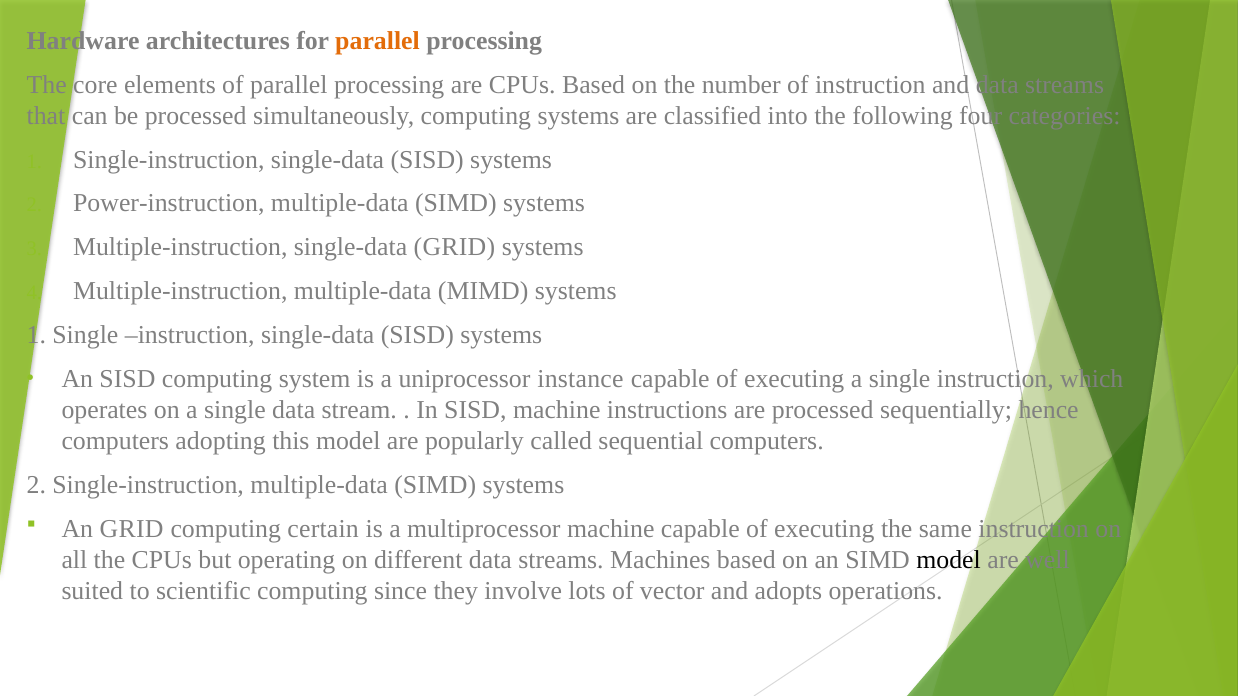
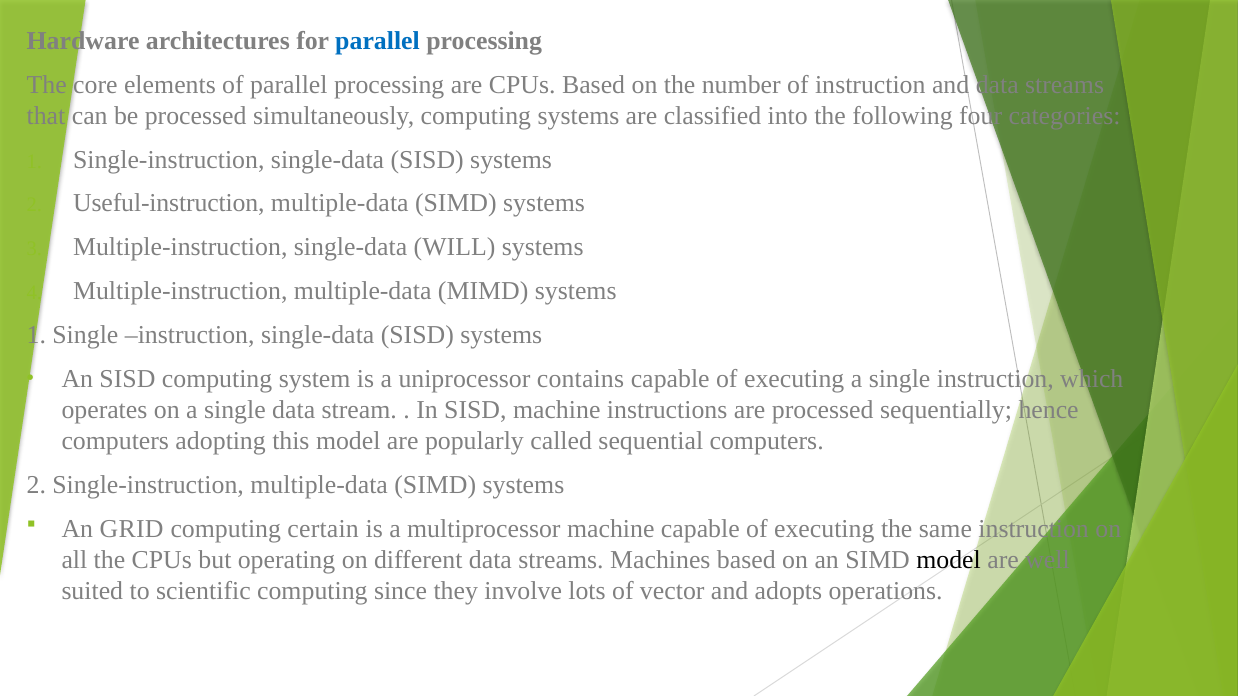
parallel colour: orange -> blue (378, 41)
Power-instruction: Power-instruction -> Useful-instruction (169, 204)
single-data GRID: GRID -> WILL (455, 247)
instance: instance -> contains (581, 379)
